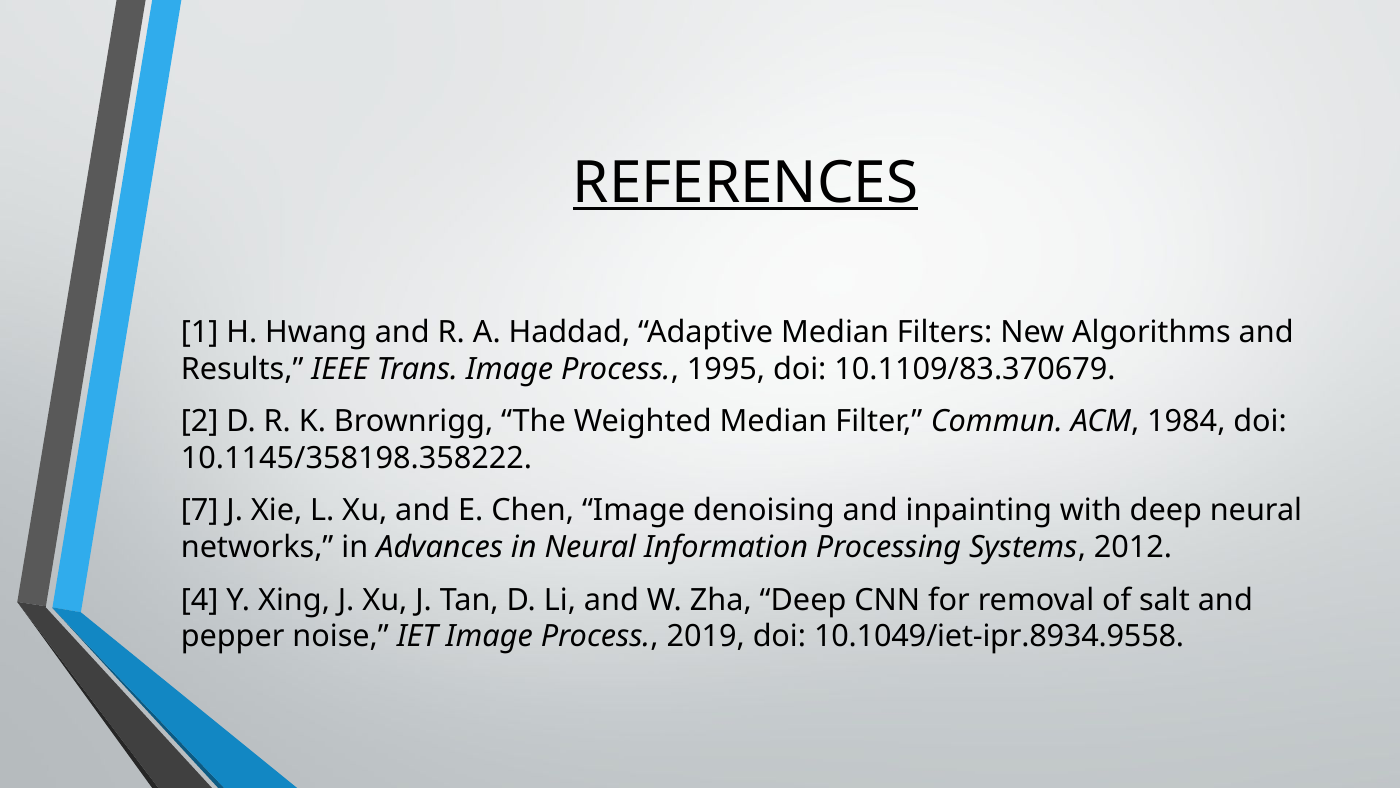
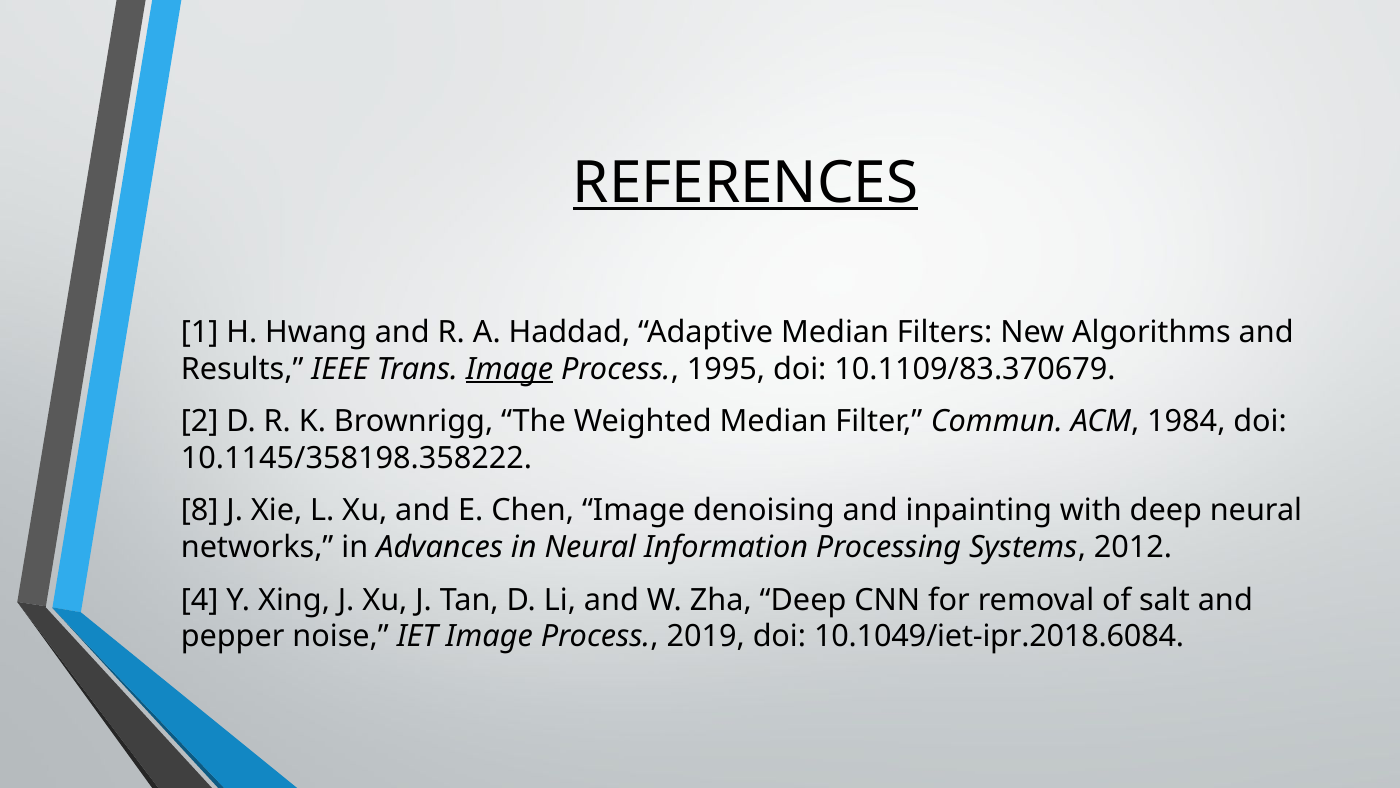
Image underline: none -> present (509, 369)
7: 7 -> 8 (200, 510)
10.1049/iet-ipr.8934.9558: 10.1049/iet-ipr.8934.9558 -> 10.1049/iet-ipr.2018.6084 (999, 636)
